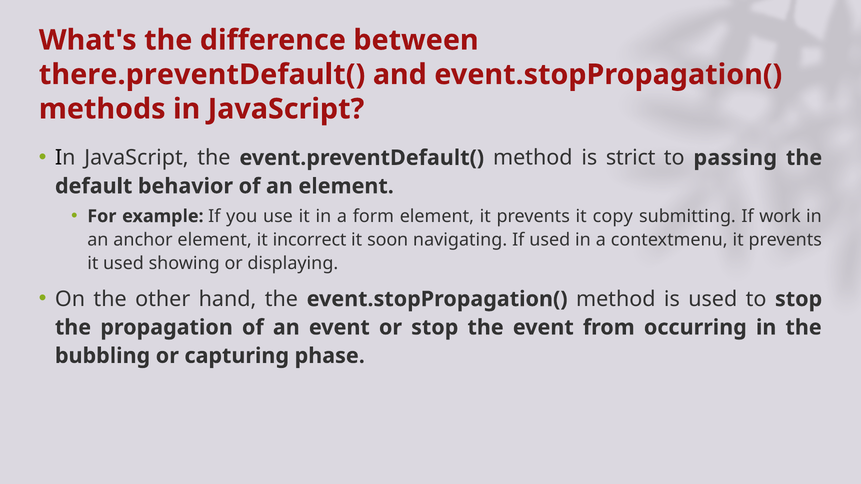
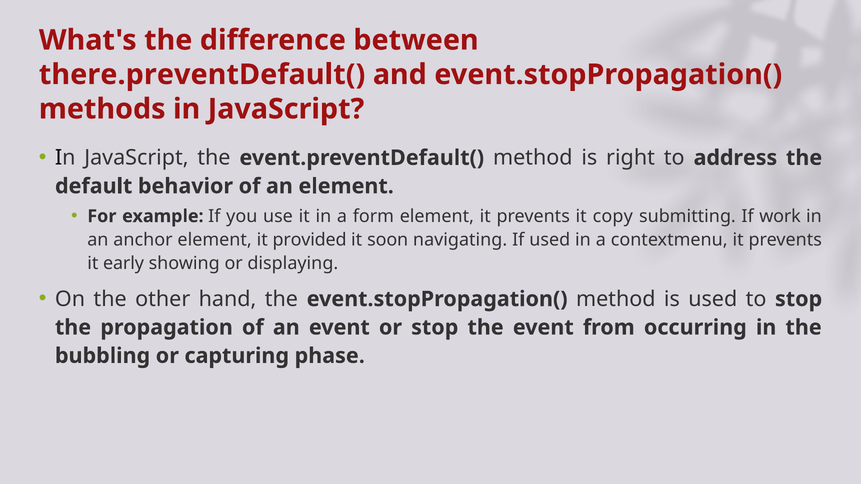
strict: strict -> right (631, 158)
passing: passing -> address (735, 158)
incorrect: incorrect -> provided (310, 240)
it used: used -> early (123, 264)
